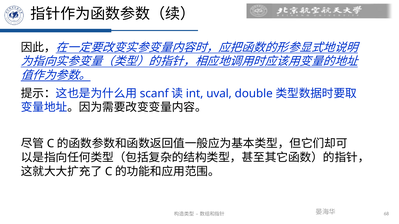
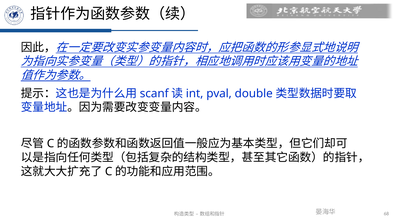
uval: uval -> pval (219, 94)
